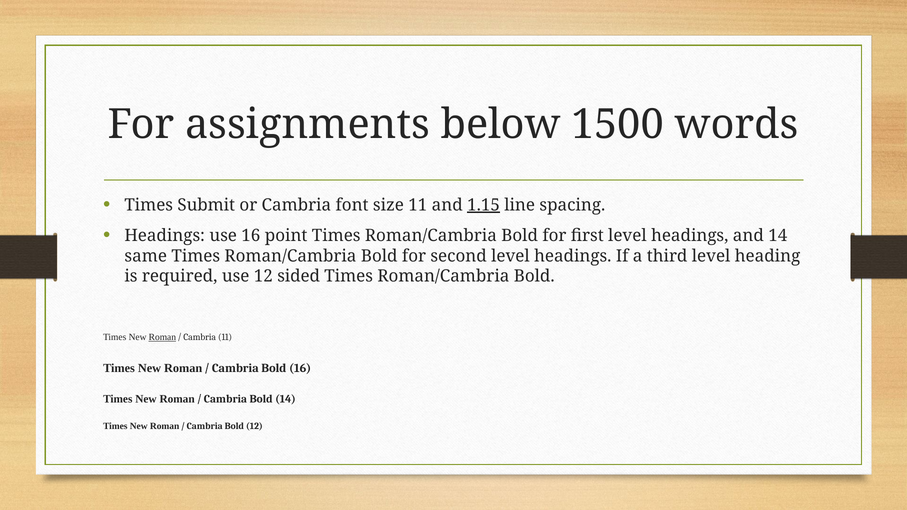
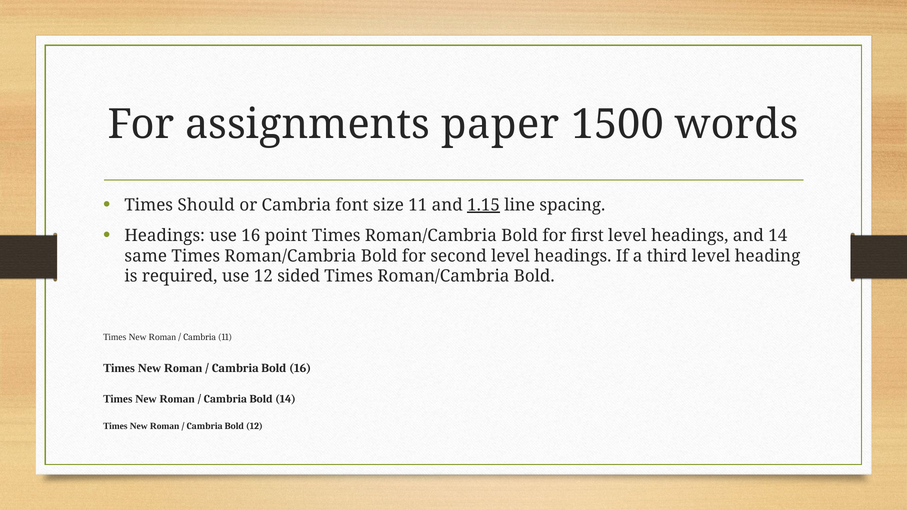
below: below -> paper (500, 124)
Submit: Submit -> Should (206, 205)
Roman underline: present -> none (162, 337)
